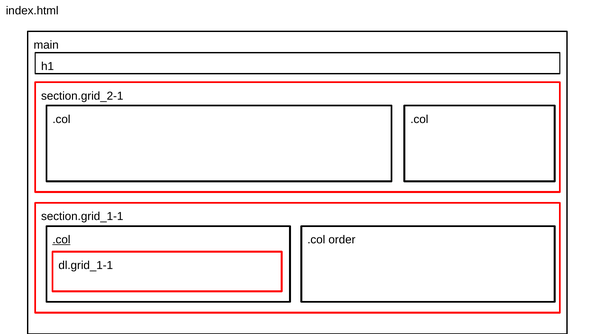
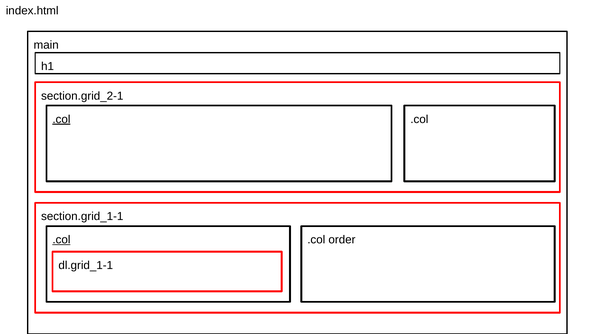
.col underline: none -> present (61, 119)
